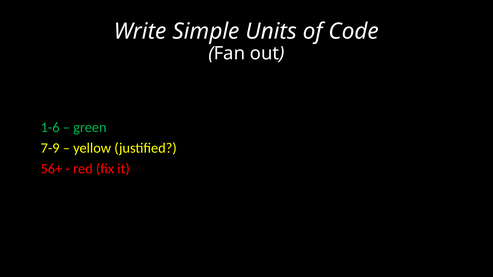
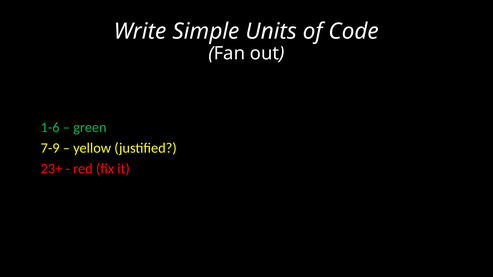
56+: 56+ -> 23+ (51, 169)
